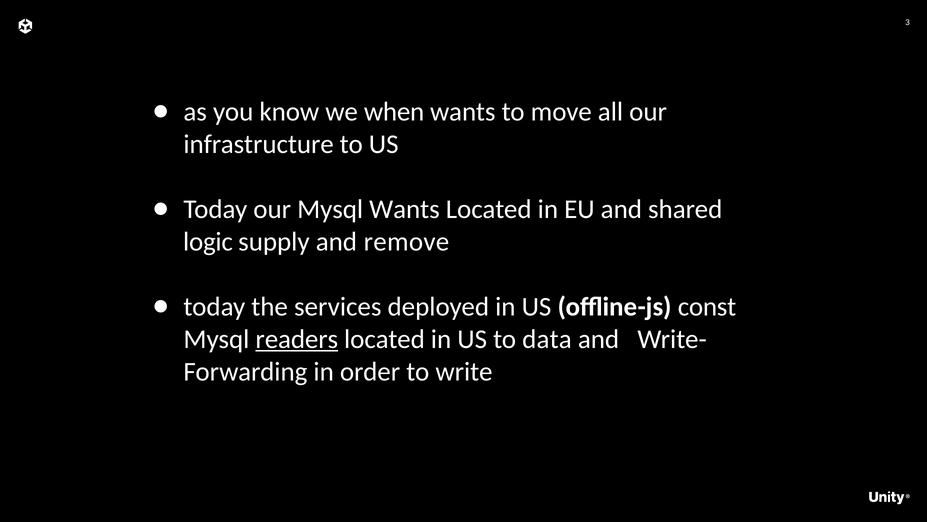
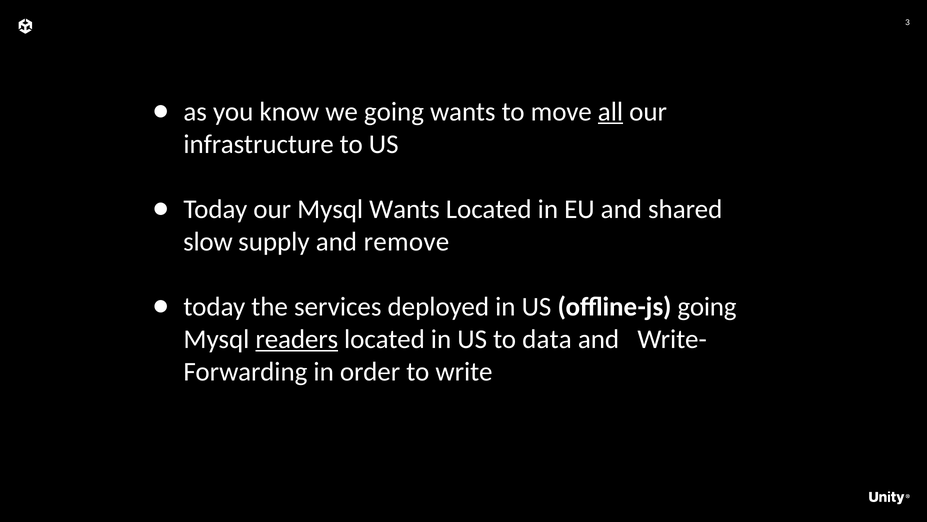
we when: when -> going (394, 112)
all underline: none -> present (611, 112)
logic: logic -> slow (208, 241)
offline-js const: const -> going (707, 306)
